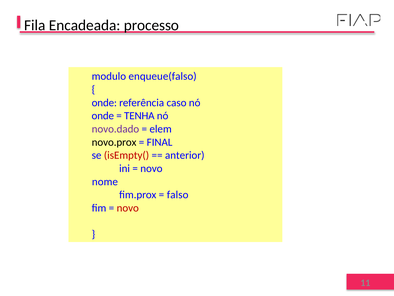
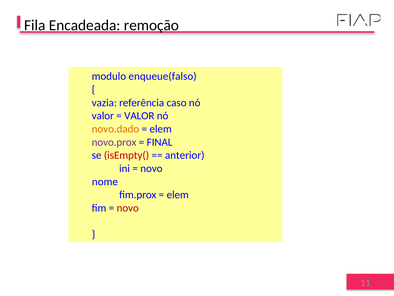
processo: processo -> remoção (151, 25)
onde: onde -> vazia (104, 103)
onde: onde -> valor (103, 116)
TENHA: TENHA -> VALOR (139, 116)
novo.dado colour: purple -> orange (115, 129)
novo.prox colour: black -> purple (114, 142)
falso: falso -> elem (178, 194)
